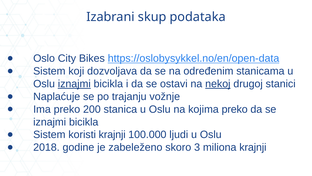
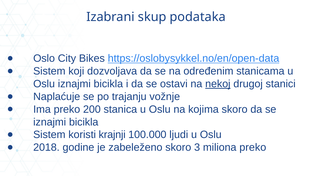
iznajmi underline: present -> none (74, 84)
kojima preko: preko -> skoro (235, 109)
miliona krajnji: krajnji -> preko (253, 147)
